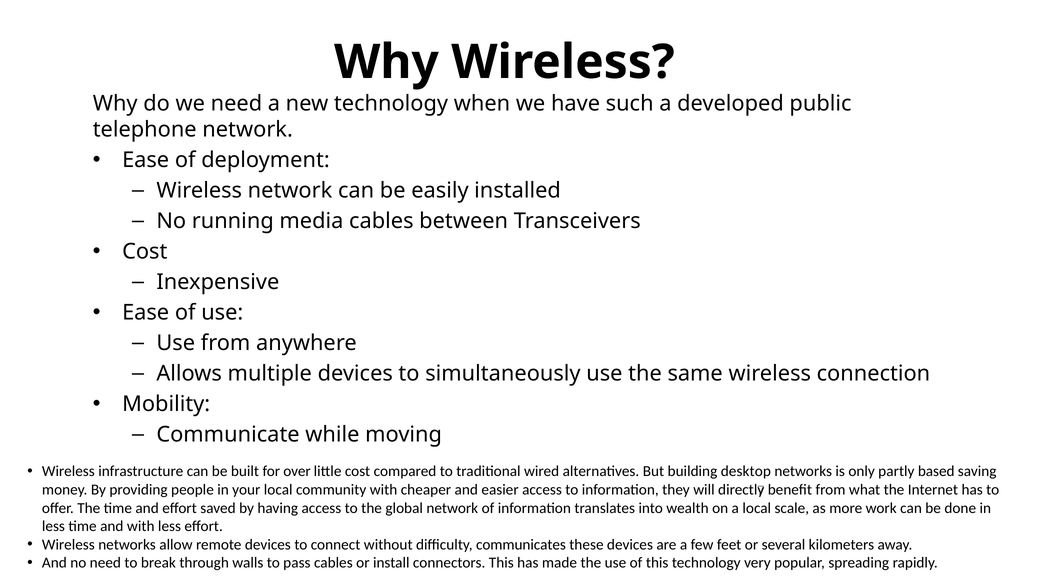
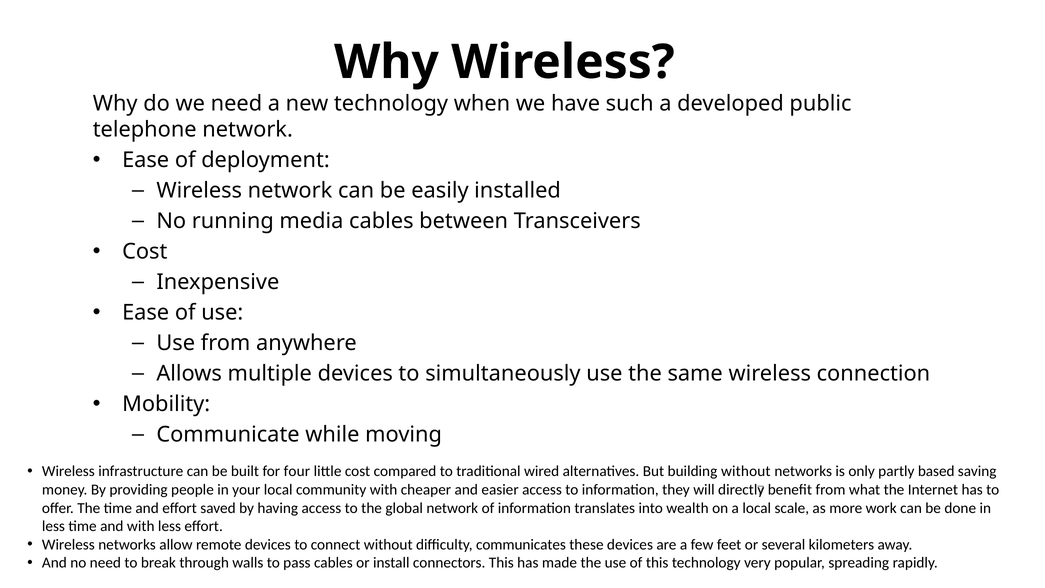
over: over -> four (297, 471)
building desktop: desktop -> without (746, 471)
